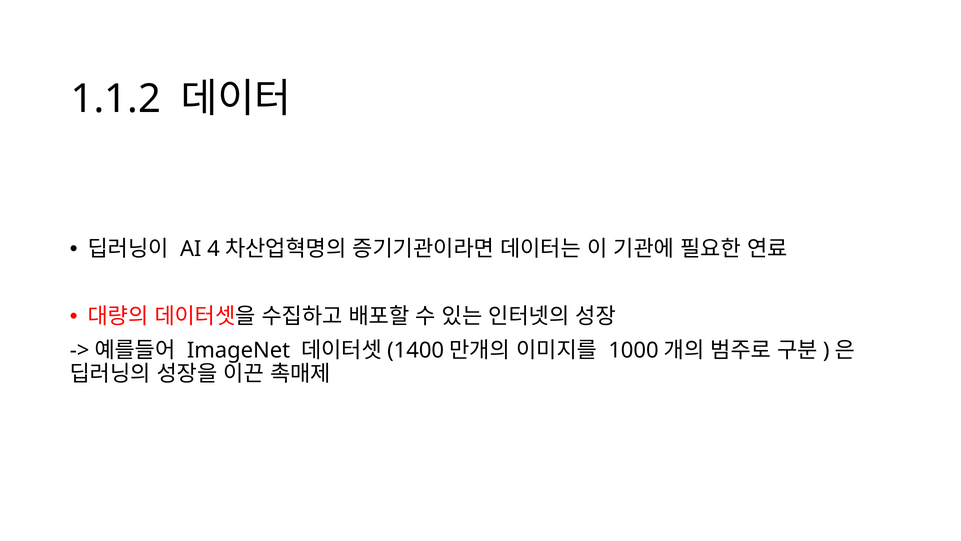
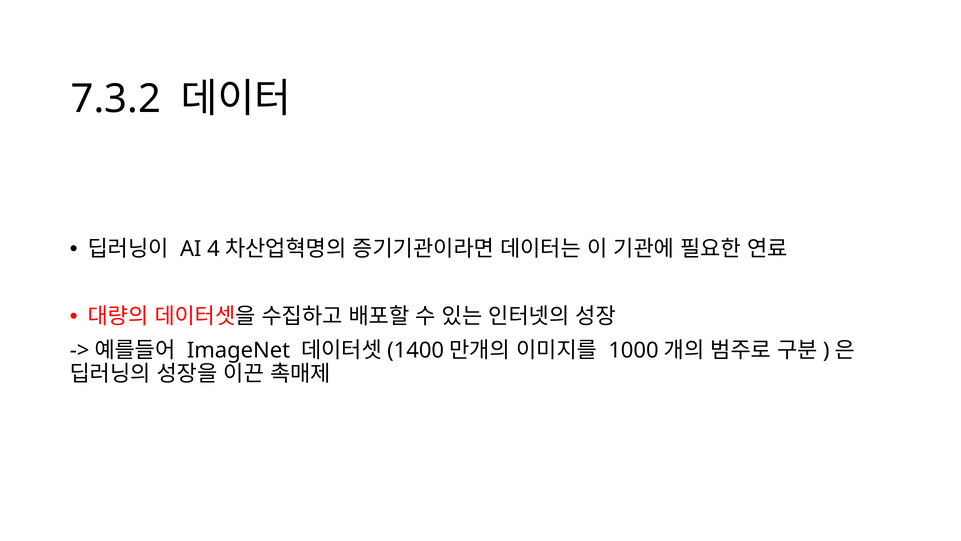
1.1.2: 1.1.2 -> 7.3.2 (116, 99)
